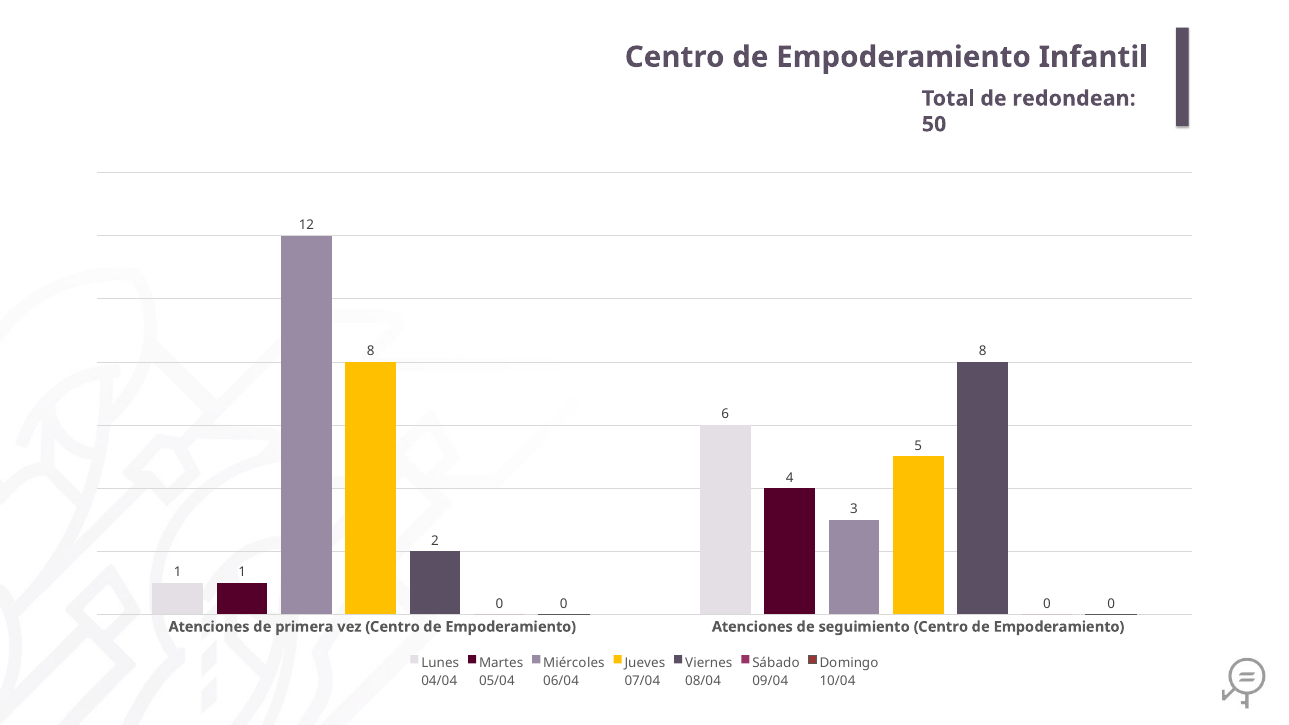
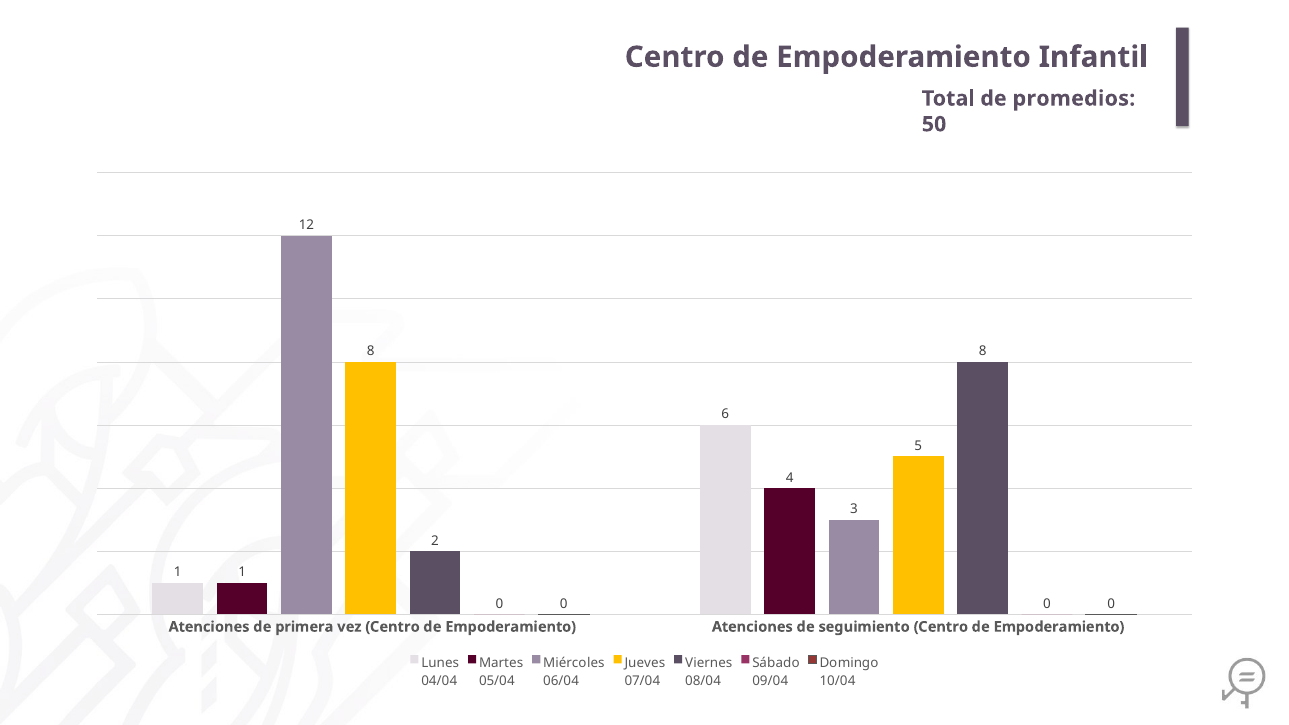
redondean: redondean -> promedios (1074, 99)
